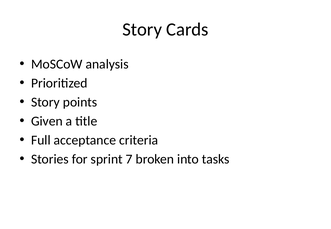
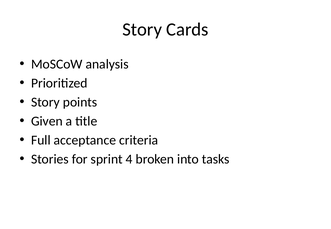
7: 7 -> 4 (129, 159)
